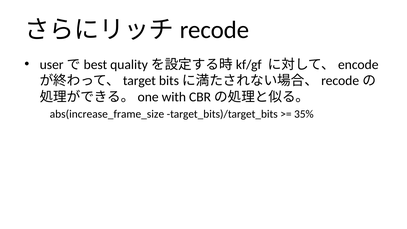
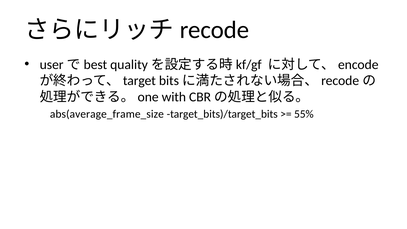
abs(increase_frame_size: abs(increase_frame_size -> abs(average_frame_size (107, 114)
35%: 35% -> 55% (304, 114)
